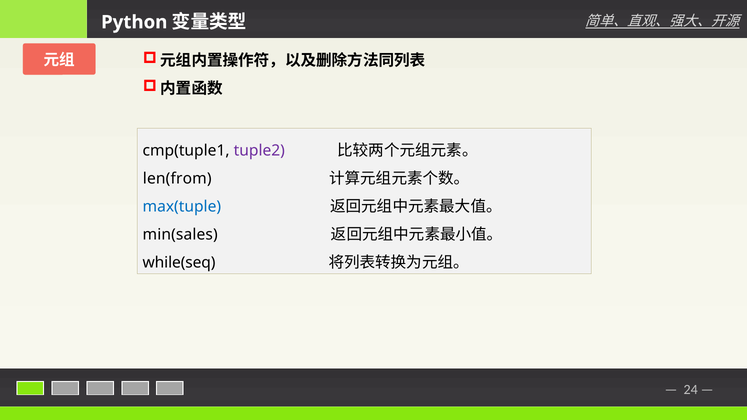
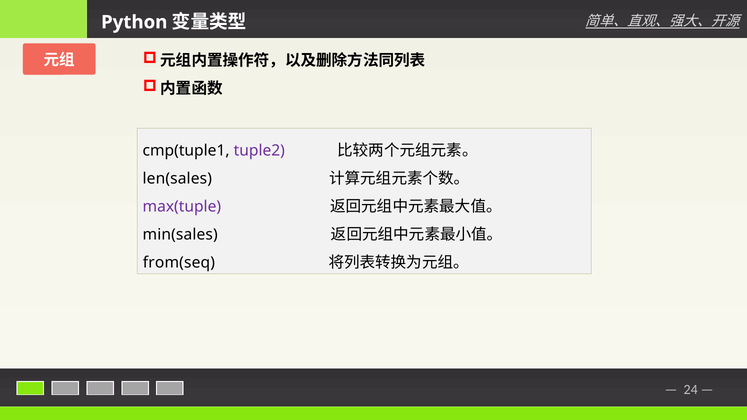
len(from: len(from -> len(sales (177, 179)
max(tuple colour: blue -> purple (182, 207)
while(seq: while(seq -> from(seq (179, 263)
